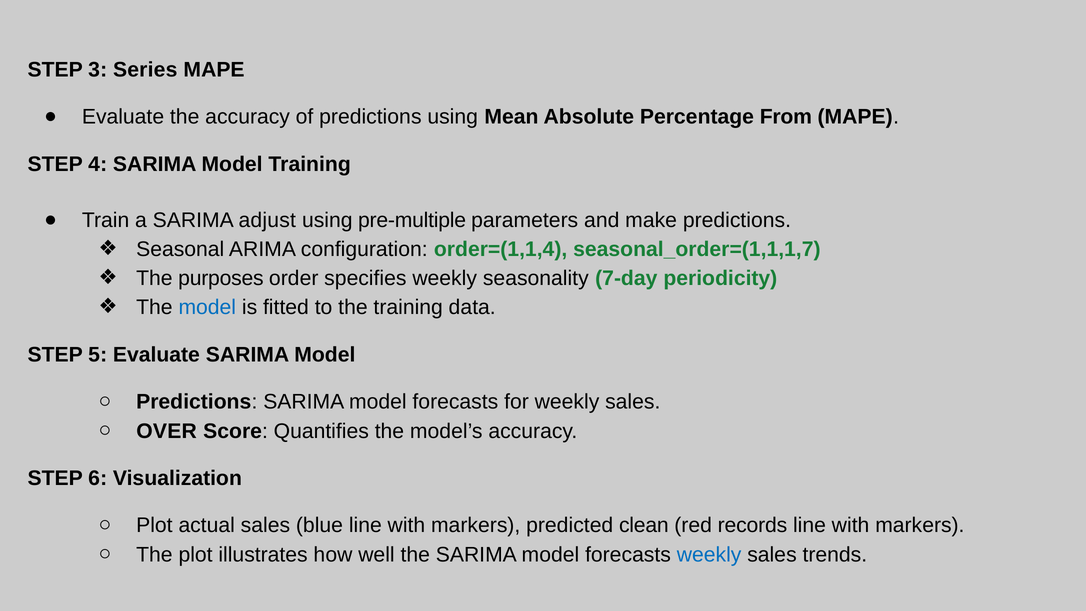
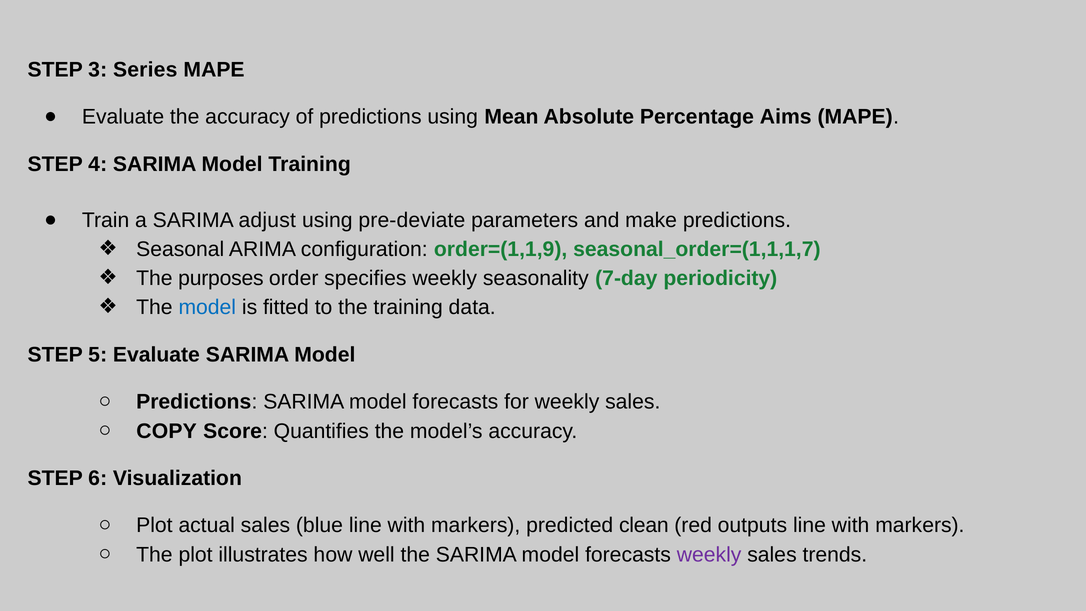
From: From -> Aims (786, 117)
pre-multiple: pre-multiple -> pre-deviate (412, 220)
order=(1,1,4: order=(1,1,4 -> order=(1,1,9 (501, 249)
OVER: OVER -> COPY (167, 431)
records: records -> outputs (752, 525)
weekly colour: blue -> purple (709, 555)
